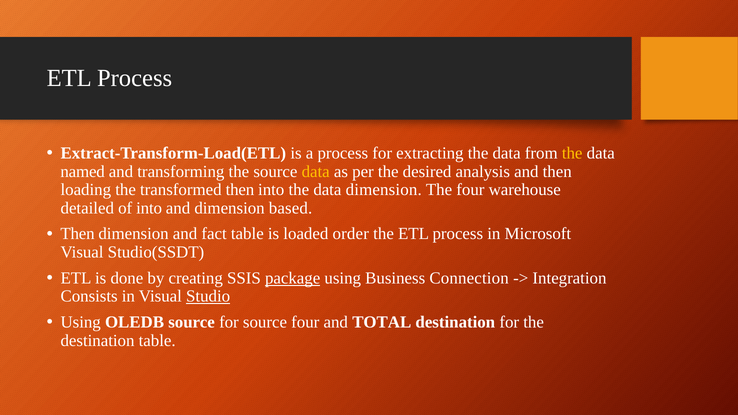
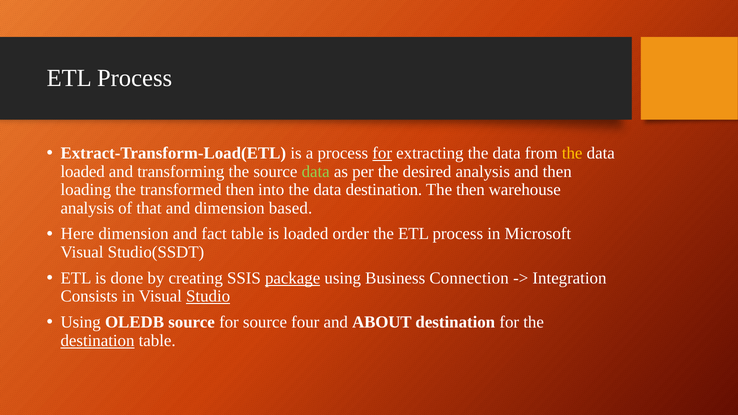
for underline: none -> present (382, 153)
named: named -> loaded (83, 171)
data colour: yellow -> light green (316, 171)
data dimension: dimension -> destination (384, 190)
The four: four -> then (470, 190)
detailed: detailed -> analysis (87, 208)
of into: into -> that (149, 208)
Then: Then -> Here (77, 234)
TOTAL: TOTAL -> ABOUT (382, 322)
destination underline: none -> present (98, 341)
